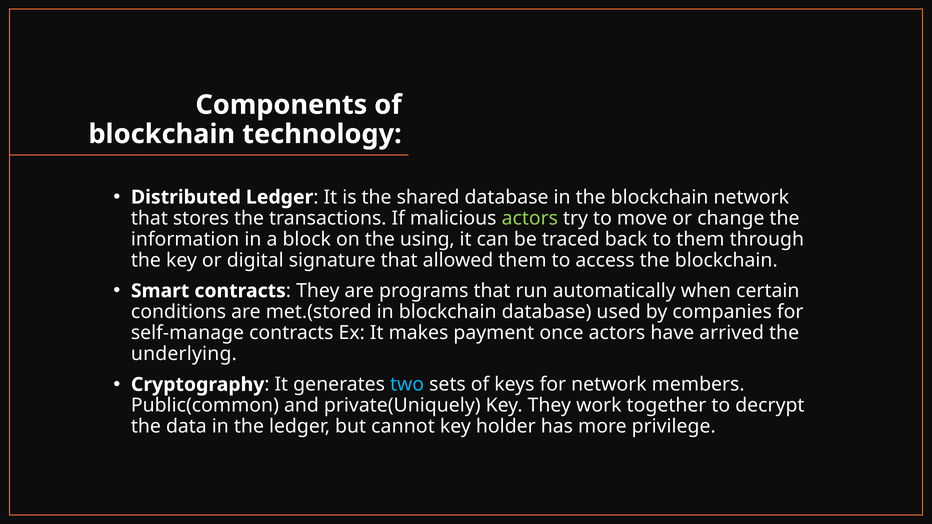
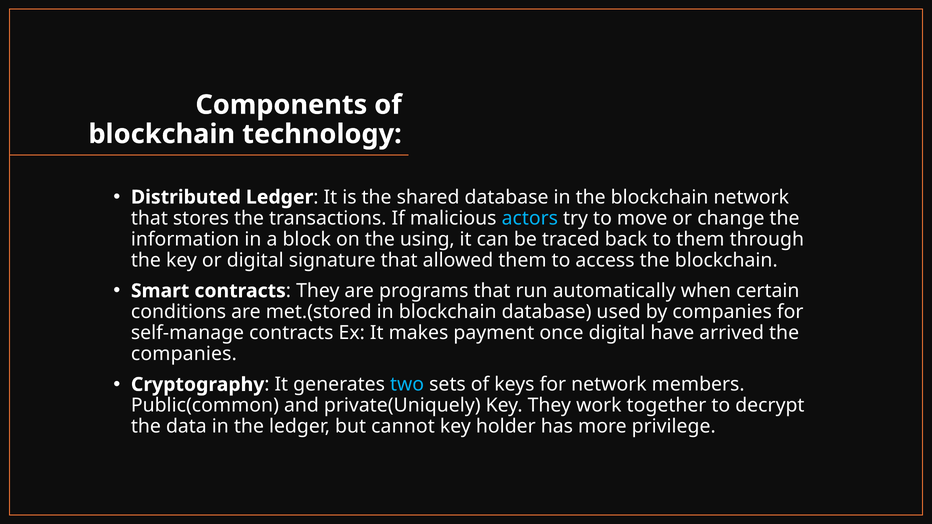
actors colour: light green -> light blue (530, 218)
once actors: actors -> digital (617, 333)
underlying: underlying -> companies (184, 354)
